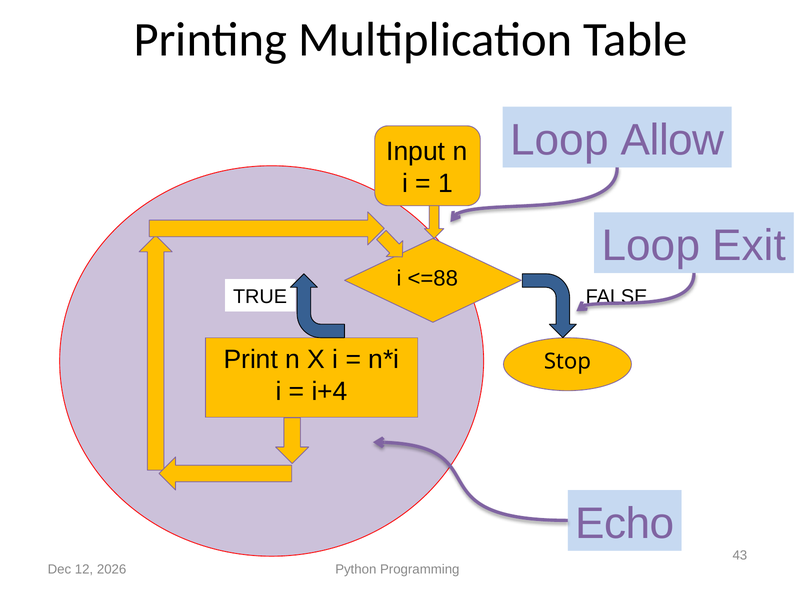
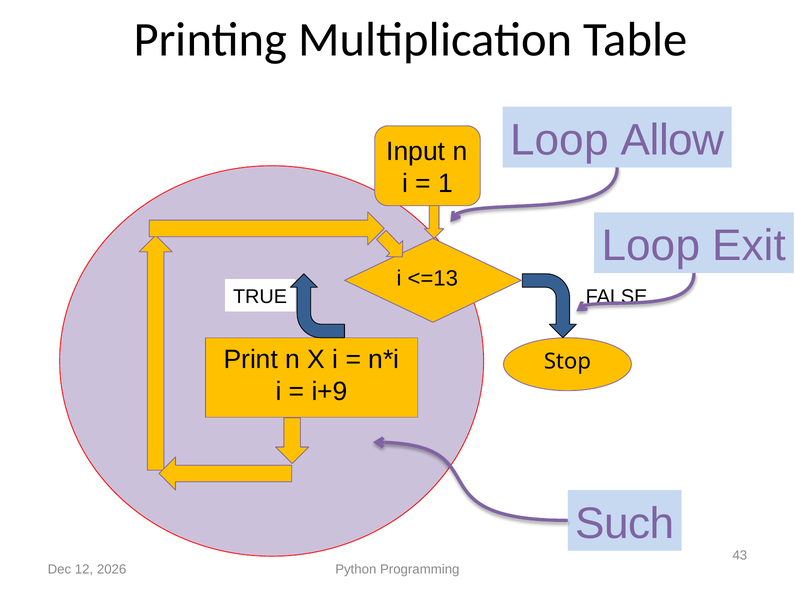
<=88: <=88 -> <=13 (433, 278)
i+4: i+4 -> i+9 (330, 391)
Echo: Echo -> Such (625, 524)
